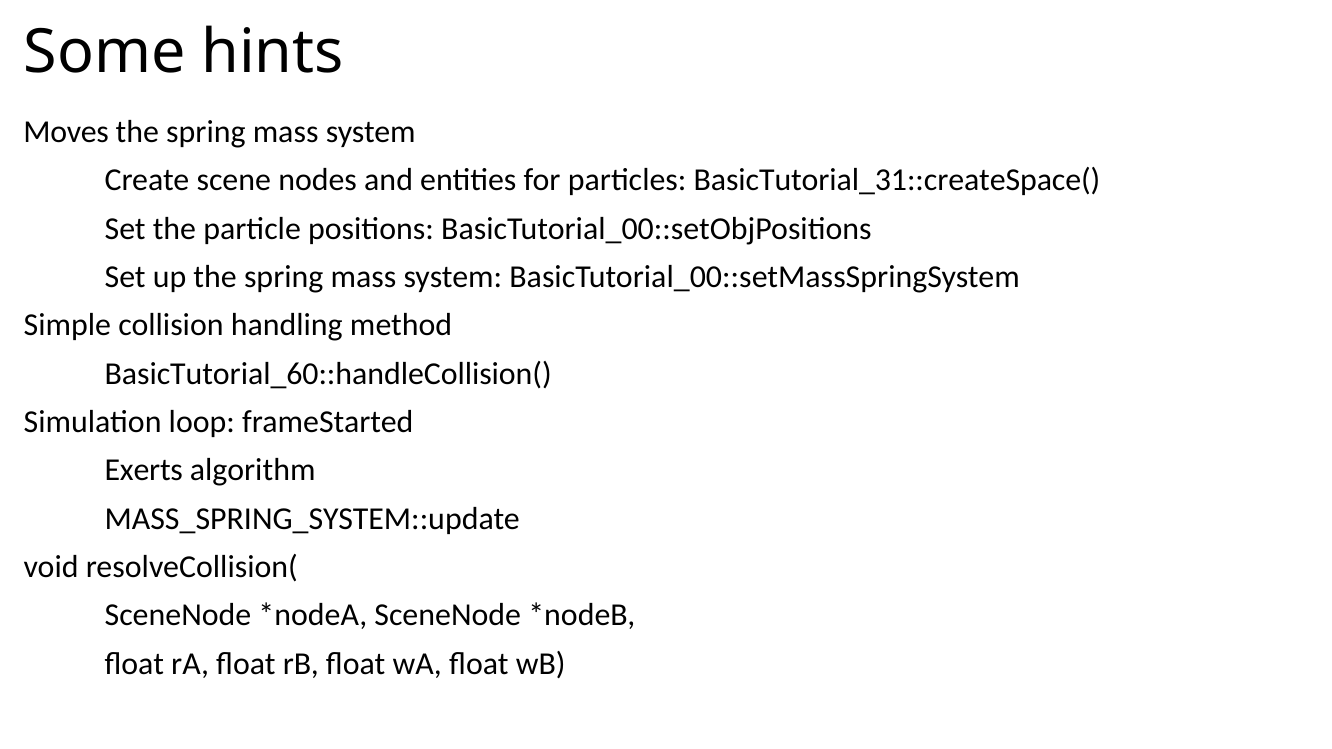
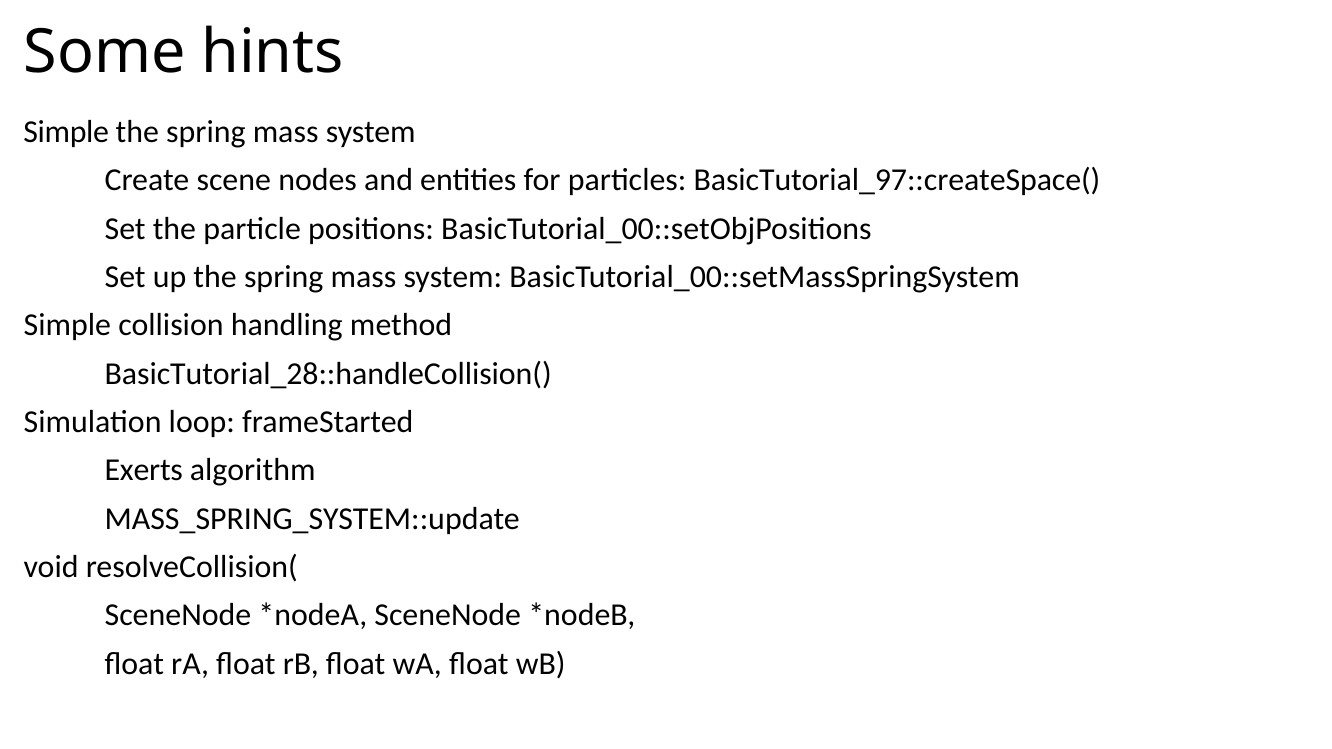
Moves: Moves -> Simple (66, 132)
BasicTutorial_31::createSpace(: BasicTutorial_31::createSpace( -> BasicTutorial_97::createSpace( (897, 180)
BasicTutorial_60::handleCollision(: BasicTutorial_60::handleCollision( -> BasicTutorial_28::handleCollision( (328, 374)
